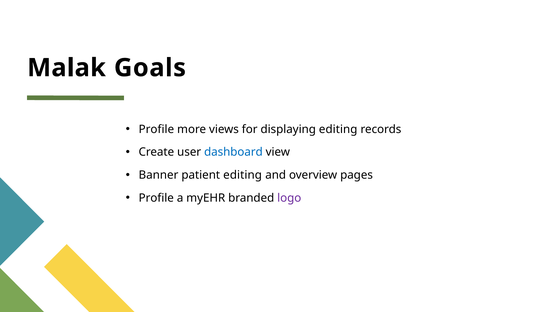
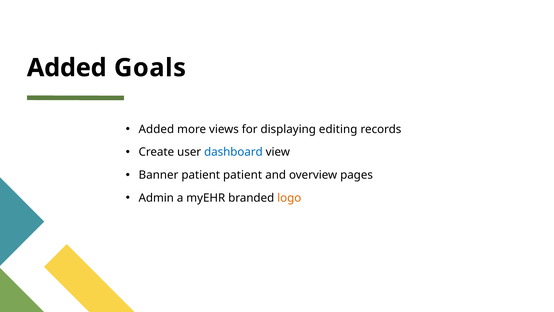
Malak: Malak -> Added (67, 68)
Profile: Profile -> Added (156, 129)
patient editing: editing -> patient (243, 175)
Profile: Profile -> Admin (156, 198)
logo colour: purple -> orange (289, 198)
